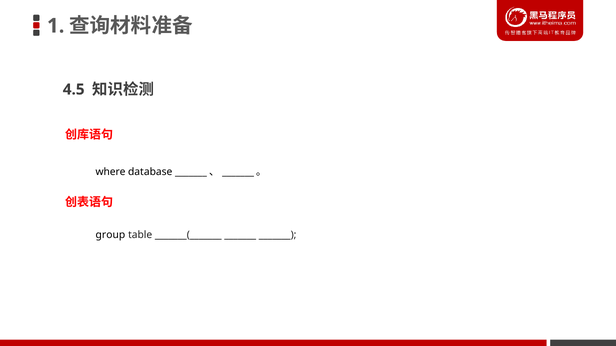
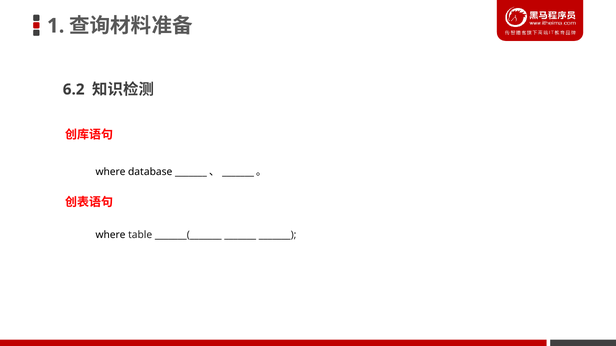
4.5: 4.5 -> 6.2 (74, 90)
group: group -> where (110, 235)
